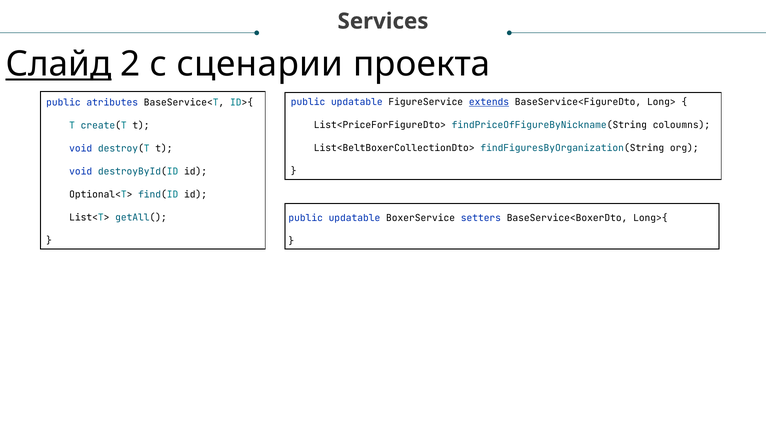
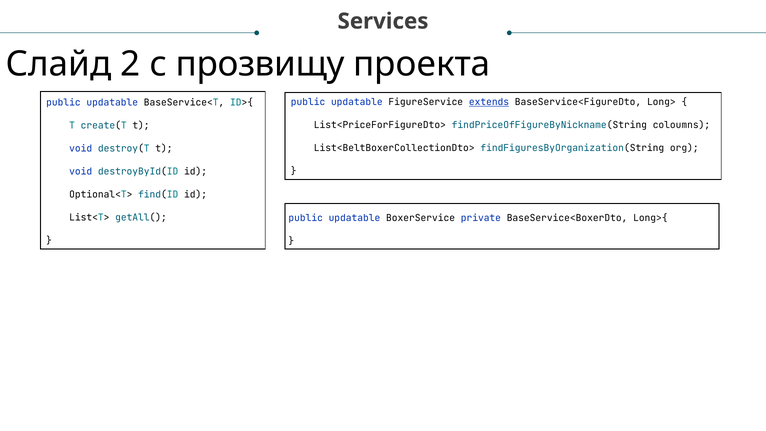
Слайд underline: present -> none (59, 64)
сценарии: сценарии -> прозвищу (260, 64)
atributes: atributes -> updatable (112, 103)
setters: setters -> private (481, 218)
